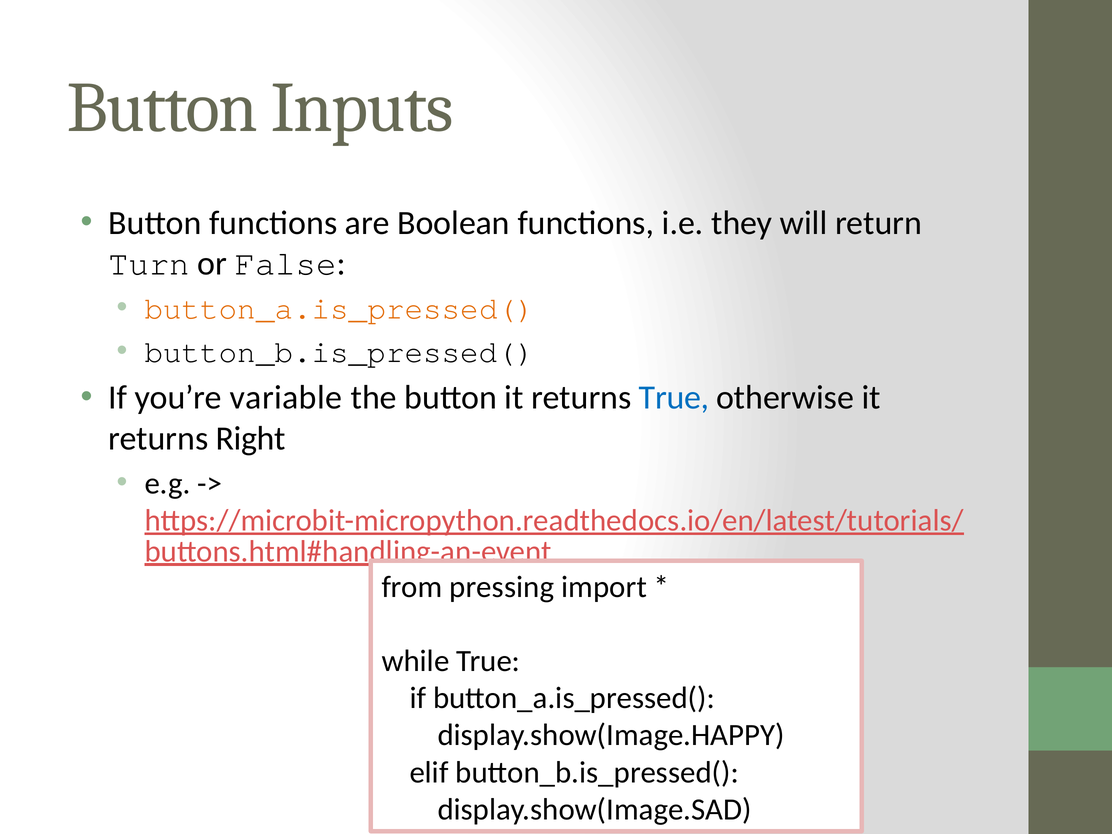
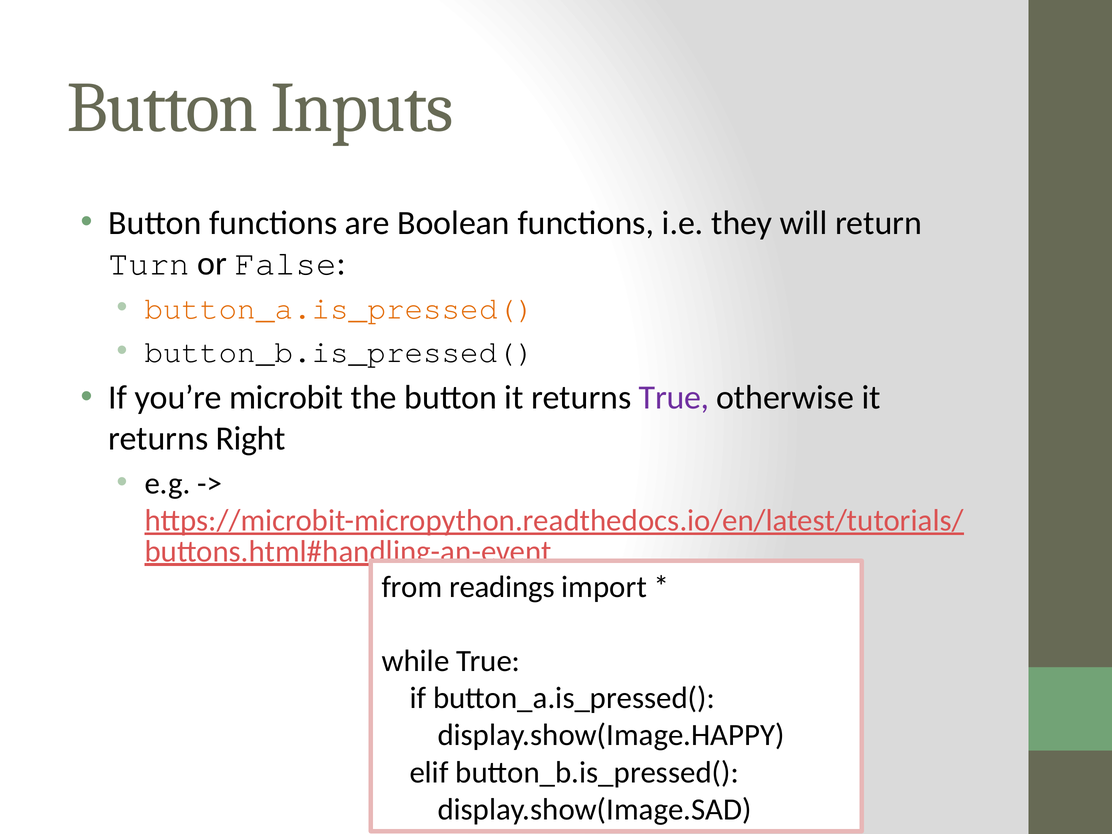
variable: variable -> microbit (286, 398)
True colour: blue -> purple (674, 398)
pressing: pressing -> readings (502, 587)
